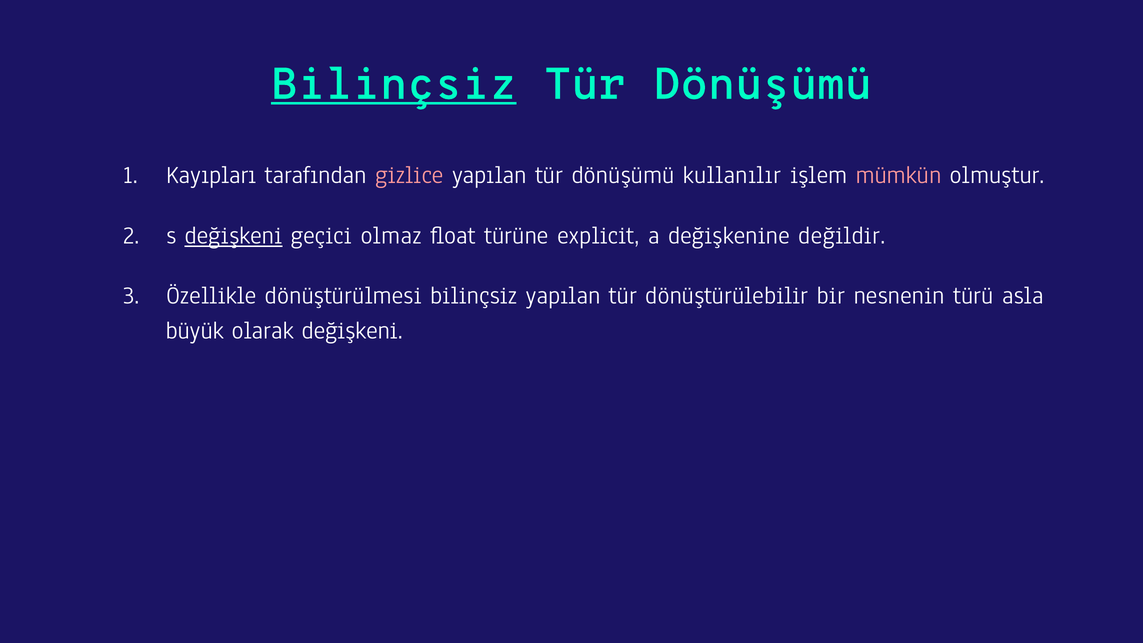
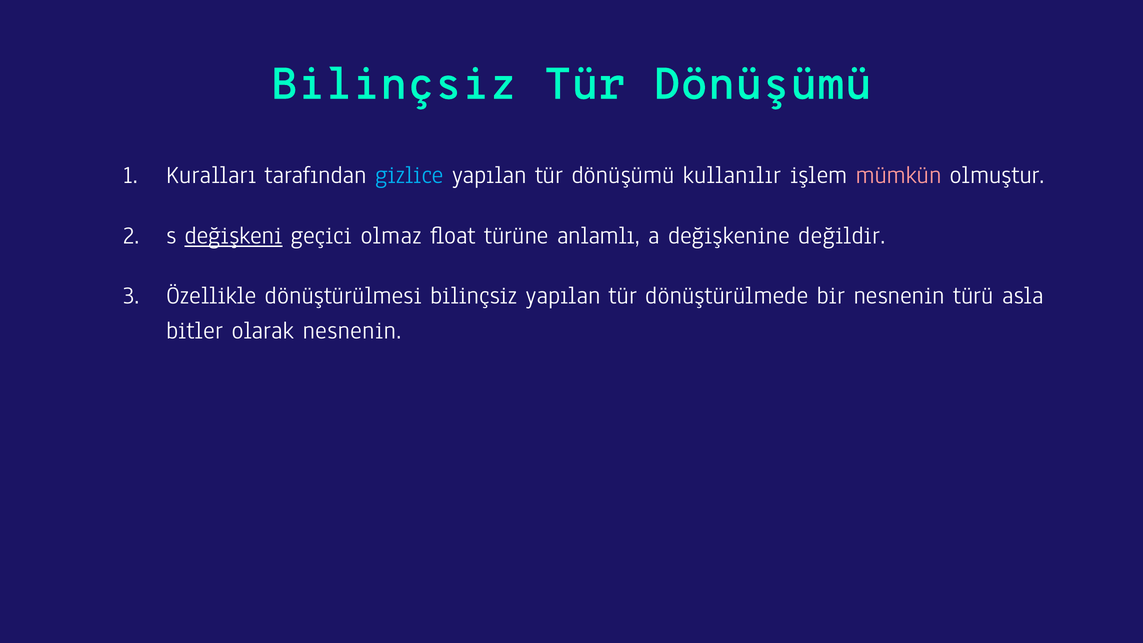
Bilinçsiz underline: present -> none (394, 84)
Kayıpları: Kayıpları -> Kuralları (211, 175)
gizlice colour: pink -> light blue (409, 175)
explicit: explicit -> anlamlı (599, 235)
dönüştürülebilir: dönüştürülebilir -> dönüştürülmede (727, 296)
büyük: büyük -> bitler (195, 331)
olarak değişkeni: değişkeni -> nesnenin (352, 331)
